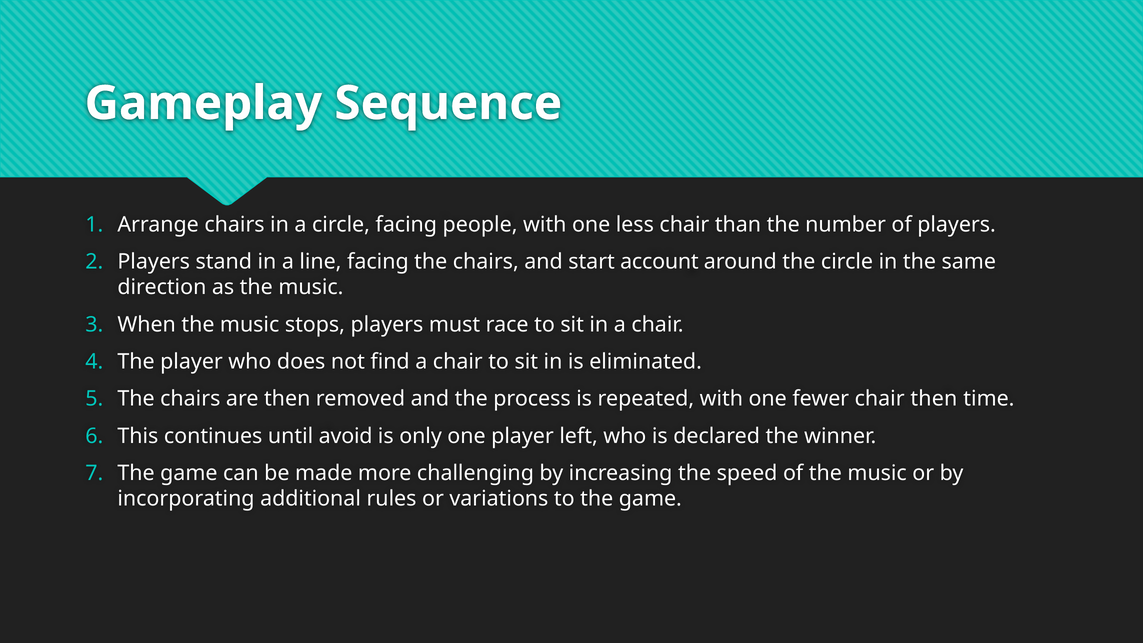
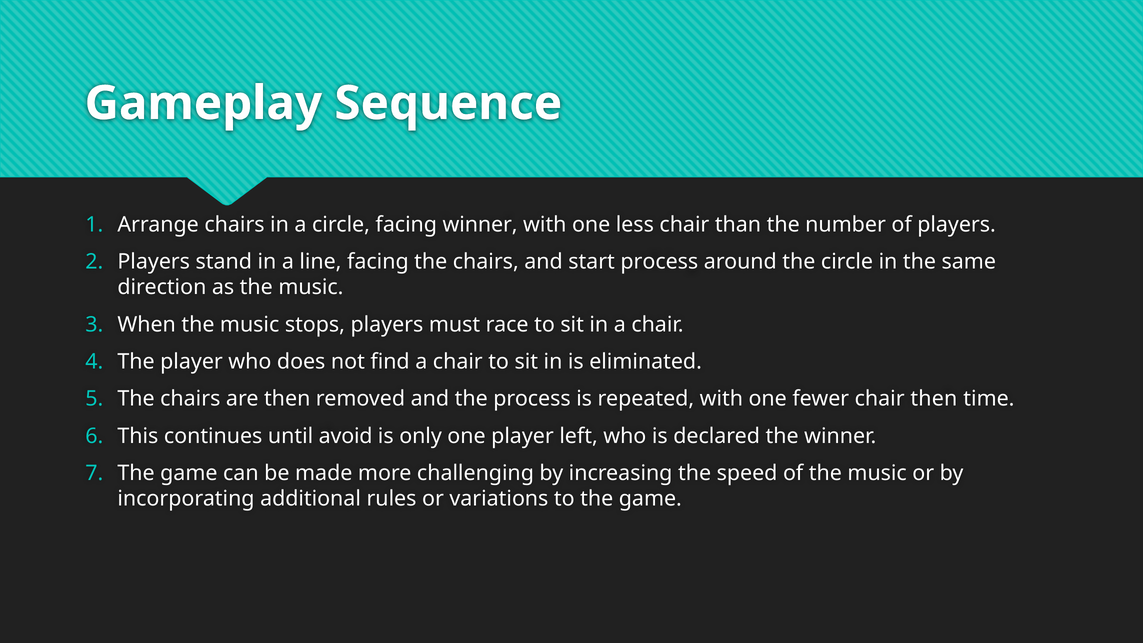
facing people: people -> winner (480, 224)
start account: account -> process (659, 262)
